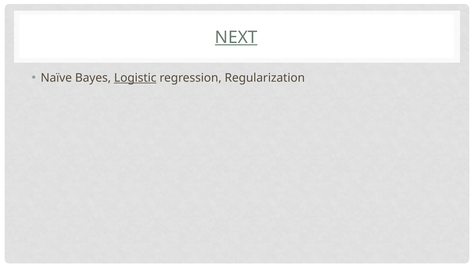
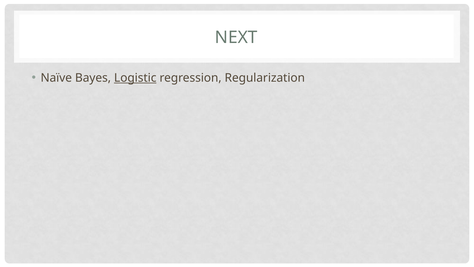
NEXT underline: present -> none (236, 37)
